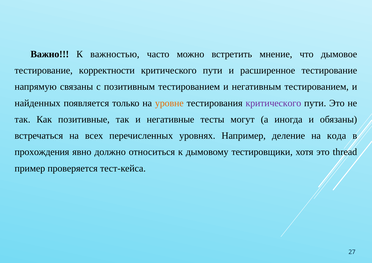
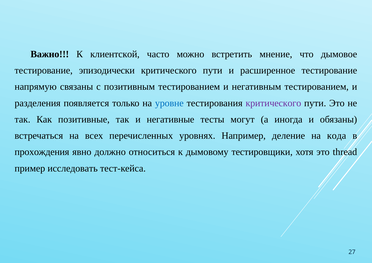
важностью: важностью -> клиентской (115, 54)
корректности: корректности -> эпизодически (107, 70)
найденных: найденных -> разделения (38, 103)
уровне colour: orange -> blue (169, 103)
проверяется: проверяется -> исследовать (73, 168)
